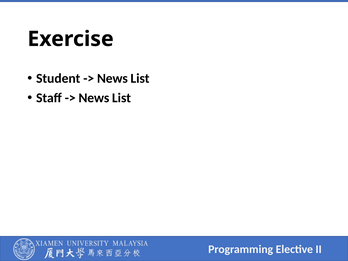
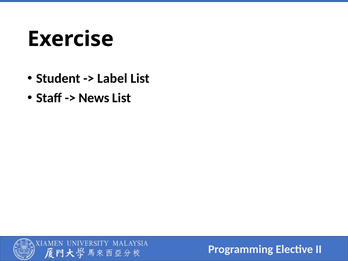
News: News -> Label (112, 78)
